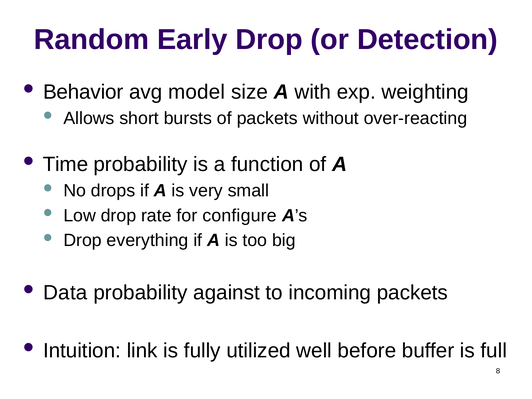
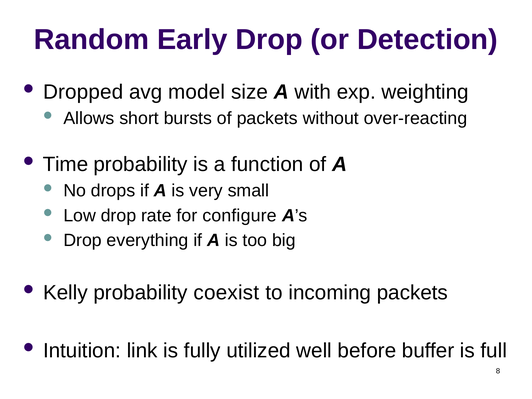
Behavior: Behavior -> Dropped (83, 92)
Data: Data -> Kelly (65, 293)
against: against -> coexist (226, 293)
